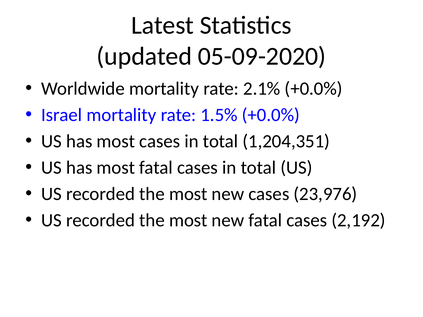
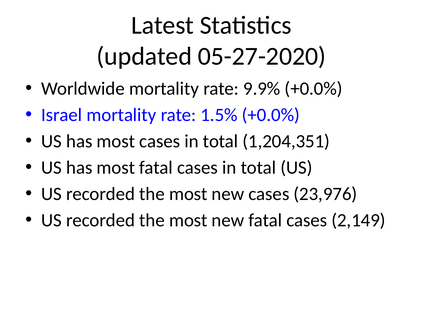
05-09-2020: 05-09-2020 -> 05-27-2020 (262, 56)
2.1%: 2.1% -> 9.9% (262, 89)
2,192: 2,192 -> 2,149 (359, 220)
